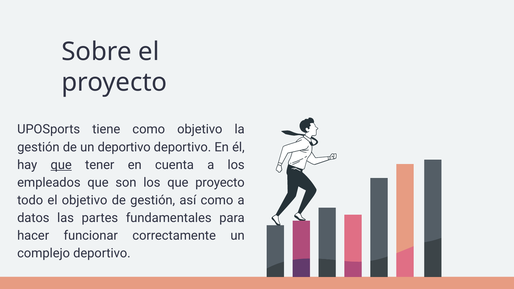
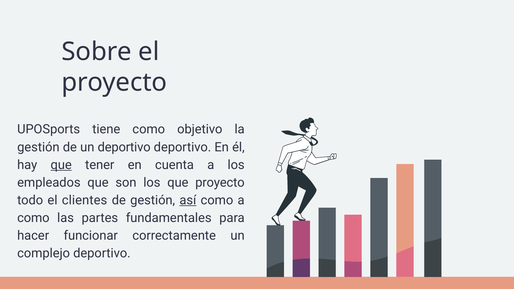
el objetivo: objetivo -> clientes (85, 200)
así underline: none -> present (188, 200)
datos: datos -> como (33, 218)
